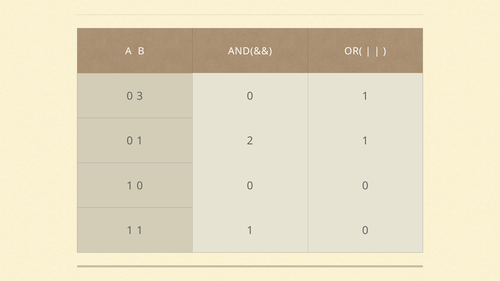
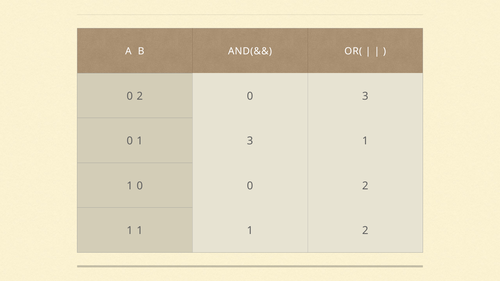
3: 3 -> 2 (140, 96)
1: 1 -> 3 (365, 96)
1 2: 2 -> 3 (250, 141)
0 0 0: 0 -> 2 (365, 186)
1 1 1 0: 0 -> 2 (365, 231)
